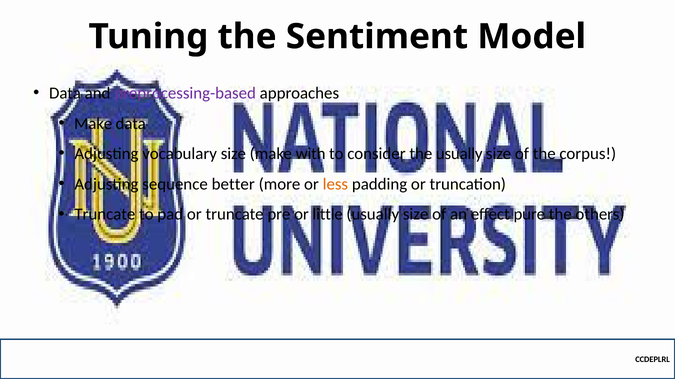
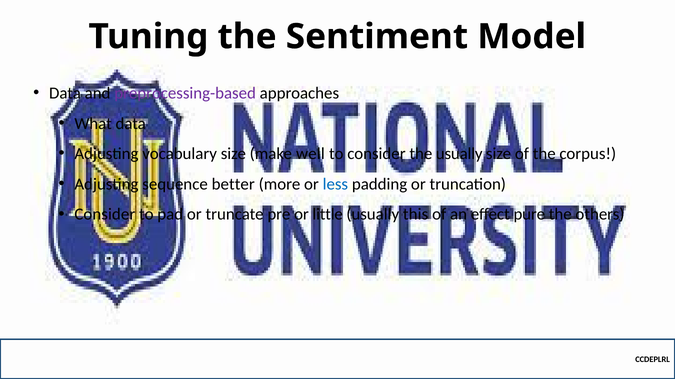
Make: Make -> What (93, 124)
with: with -> well (310, 154)
less colour: orange -> blue (335, 184)
Truncate: Truncate -> Consider (105, 215)
size: size -> this (416, 215)
